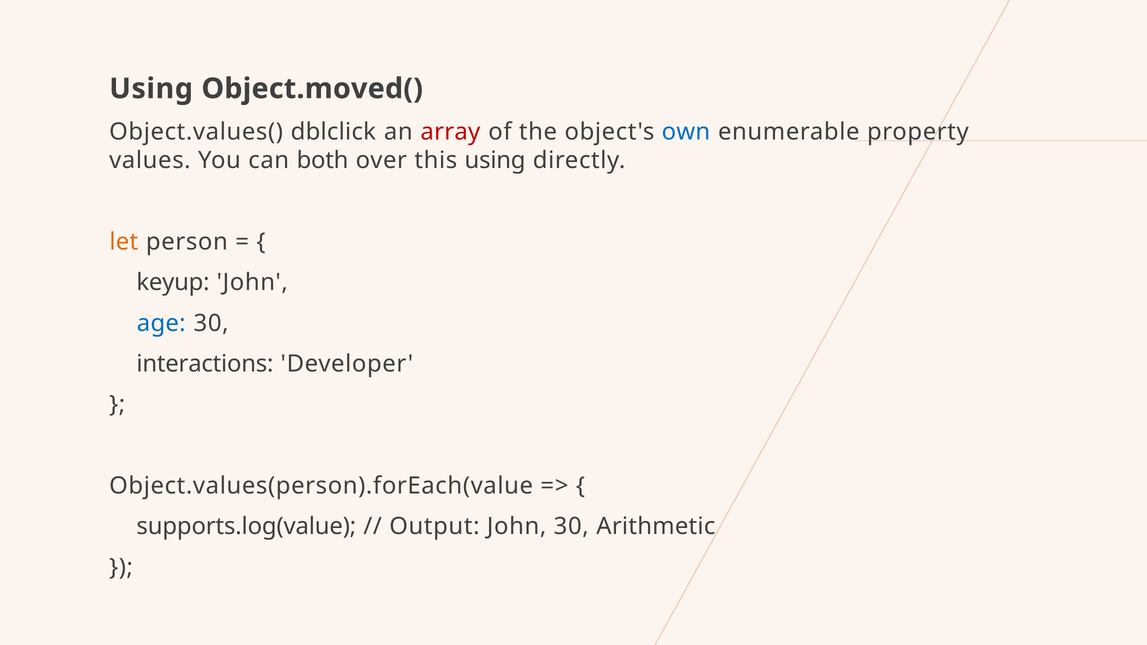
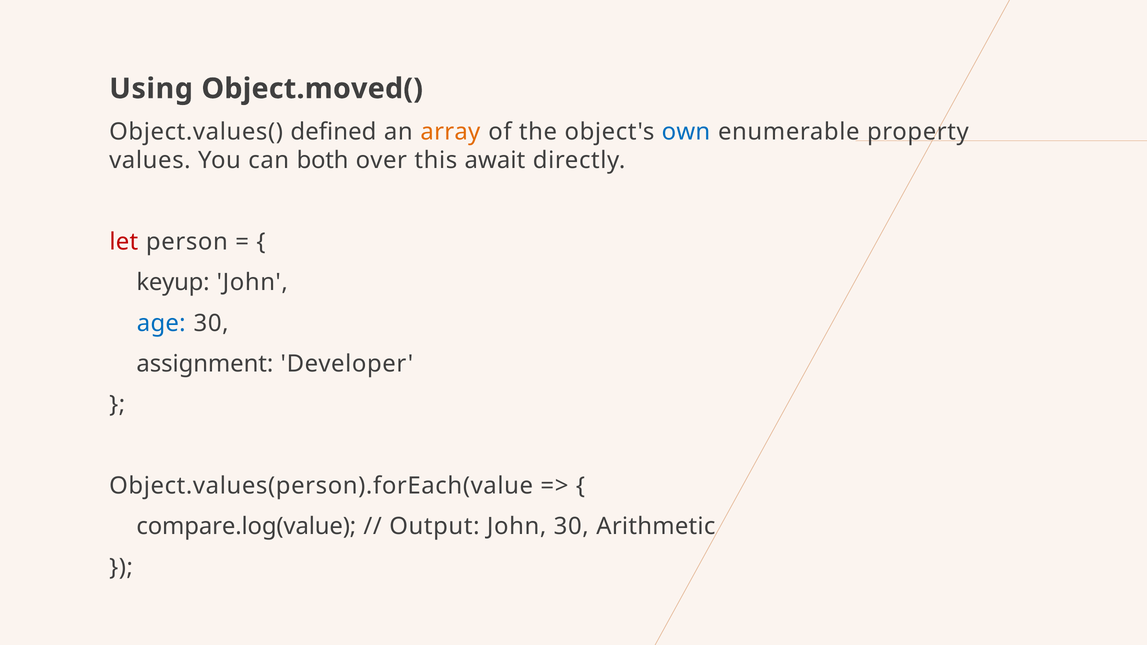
dblclick: dblclick -> defined (333, 132)
array colour: red -> orange (450, 132)
this using: using -> await (495, 161)
let colour: orange -> red (124, 242)
interactions: interactions -> assignment (205, 364)
supports.log(value: supports.log(value -> compare.log(value (246, 527)
